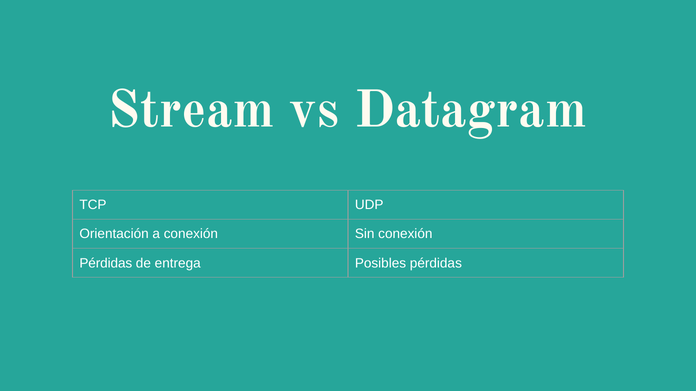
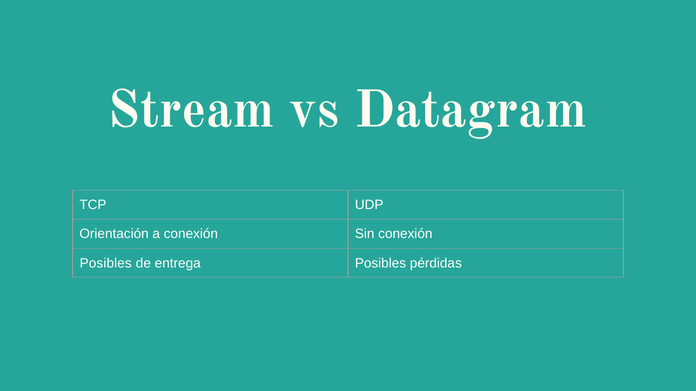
Pérdidas: Pérdidas -> Posibles (106, 263)
